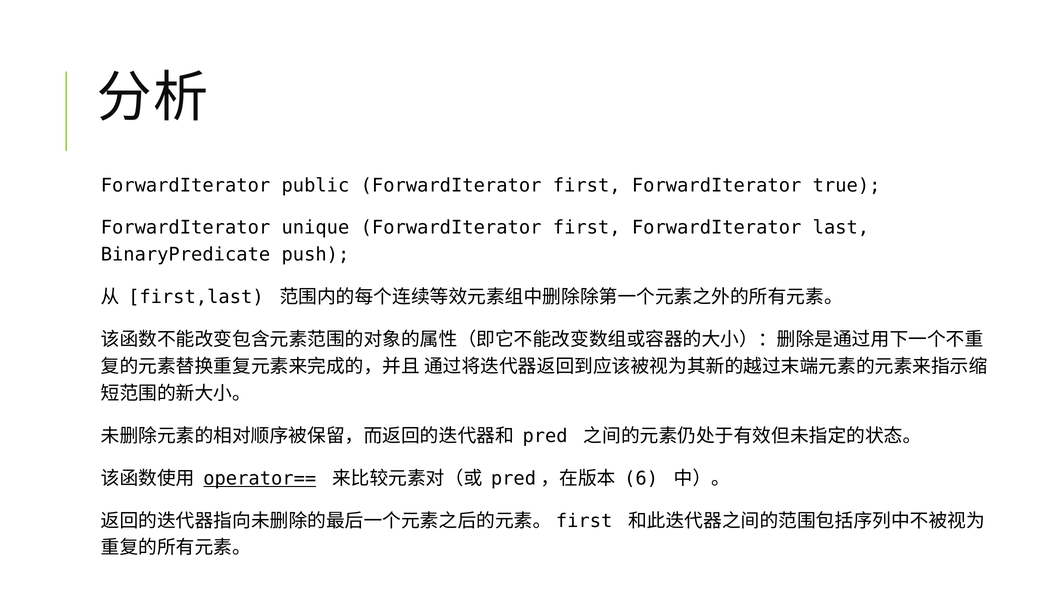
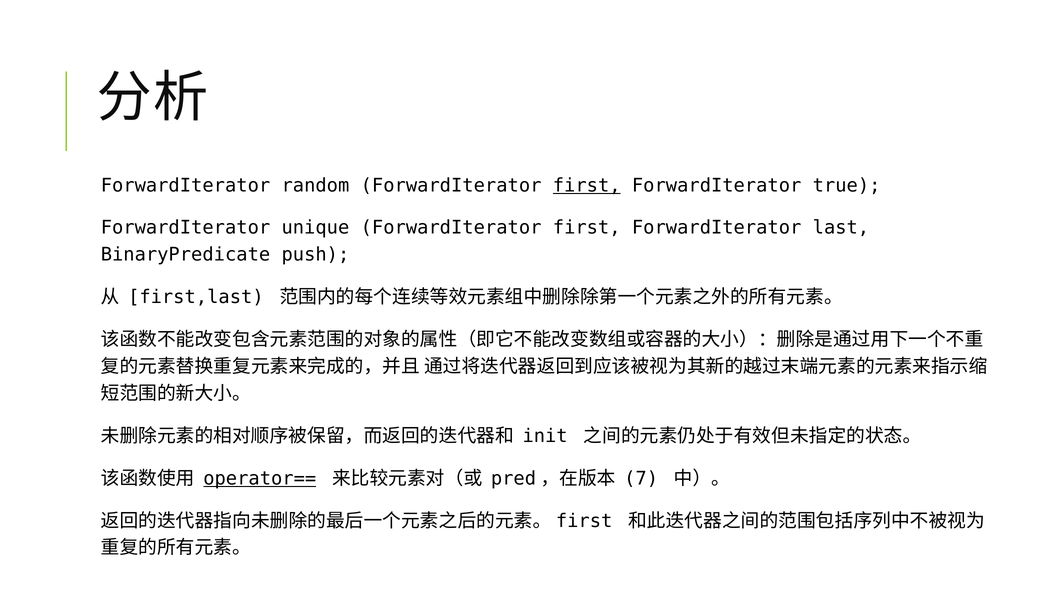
public: public -> random (315, 185)
first underline: none -> present (587, 185)
pred: pred -> init (545, 436)
6: 6 -> 7 (641, 479)
